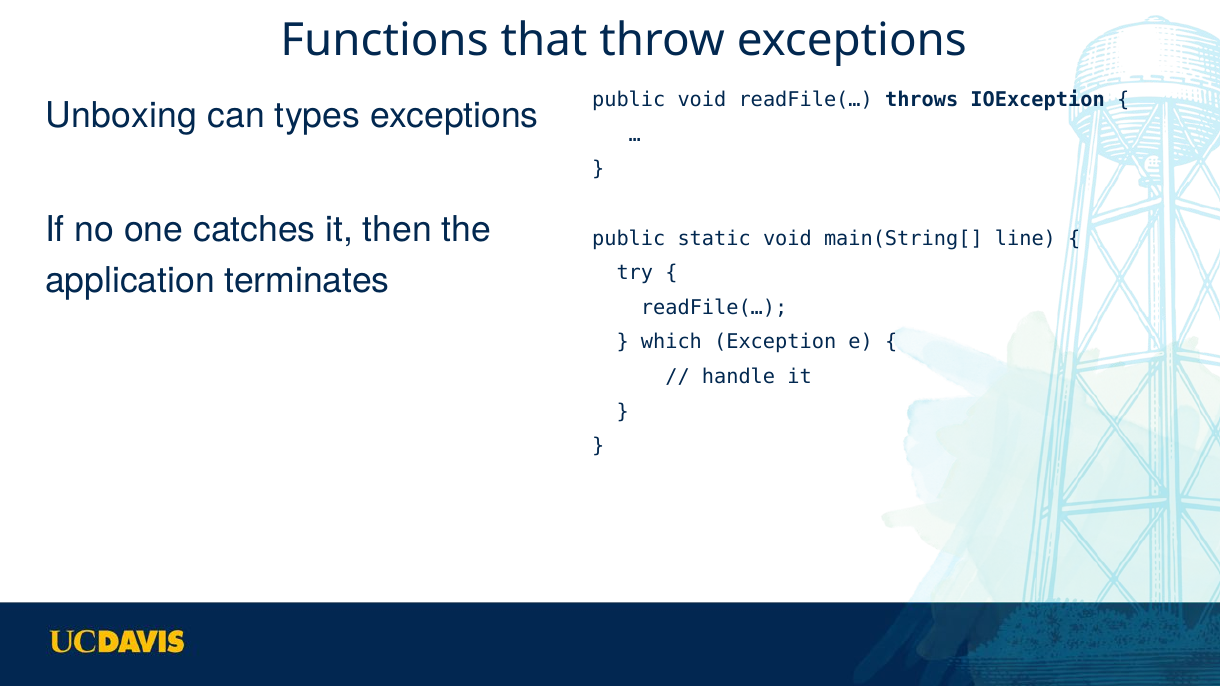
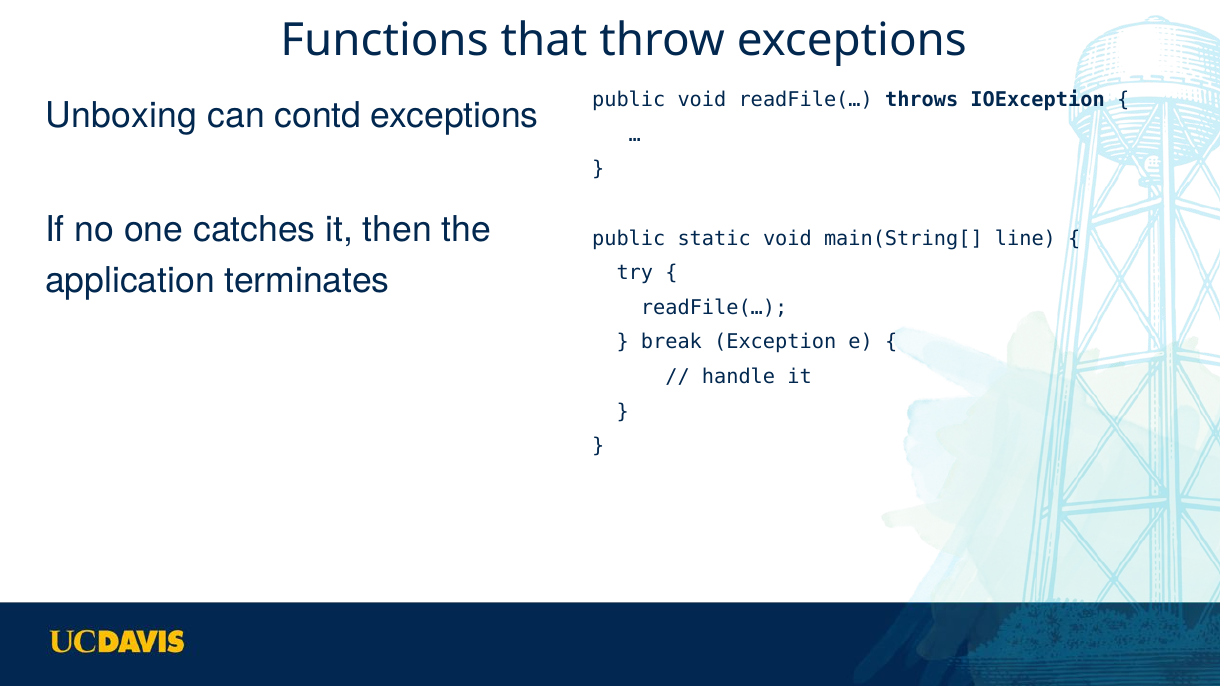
types: types -> contd (318, 116)
which: which -> break (671, 342)
